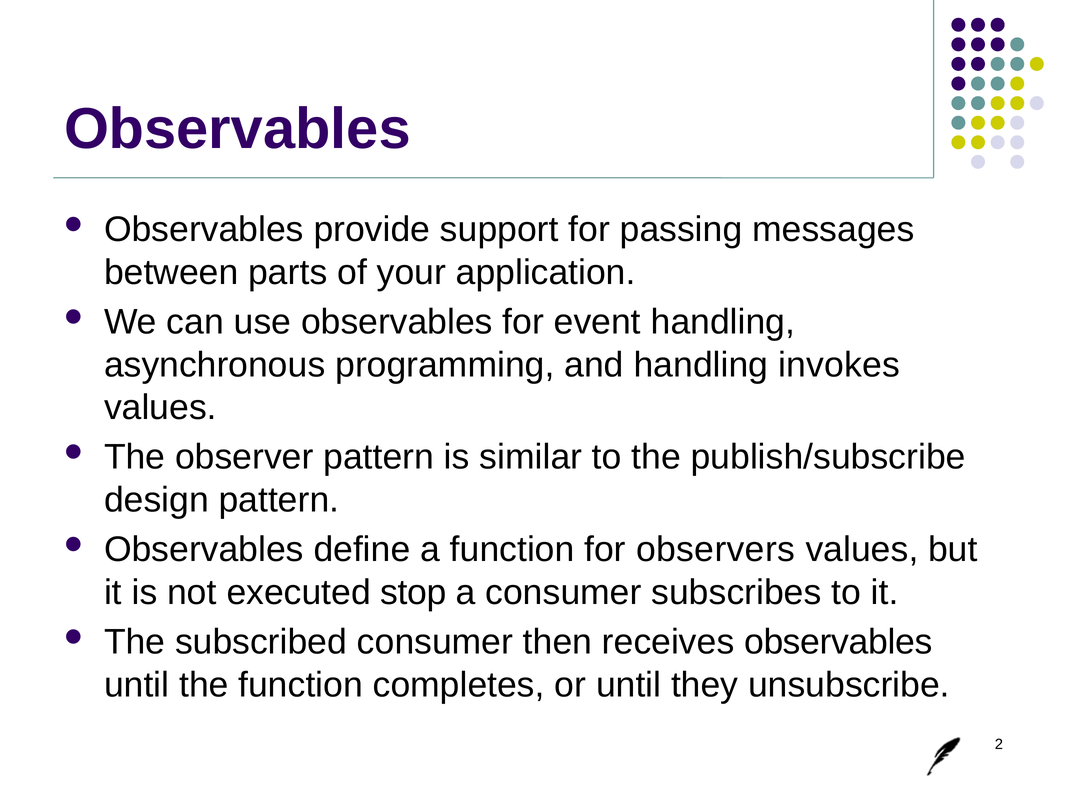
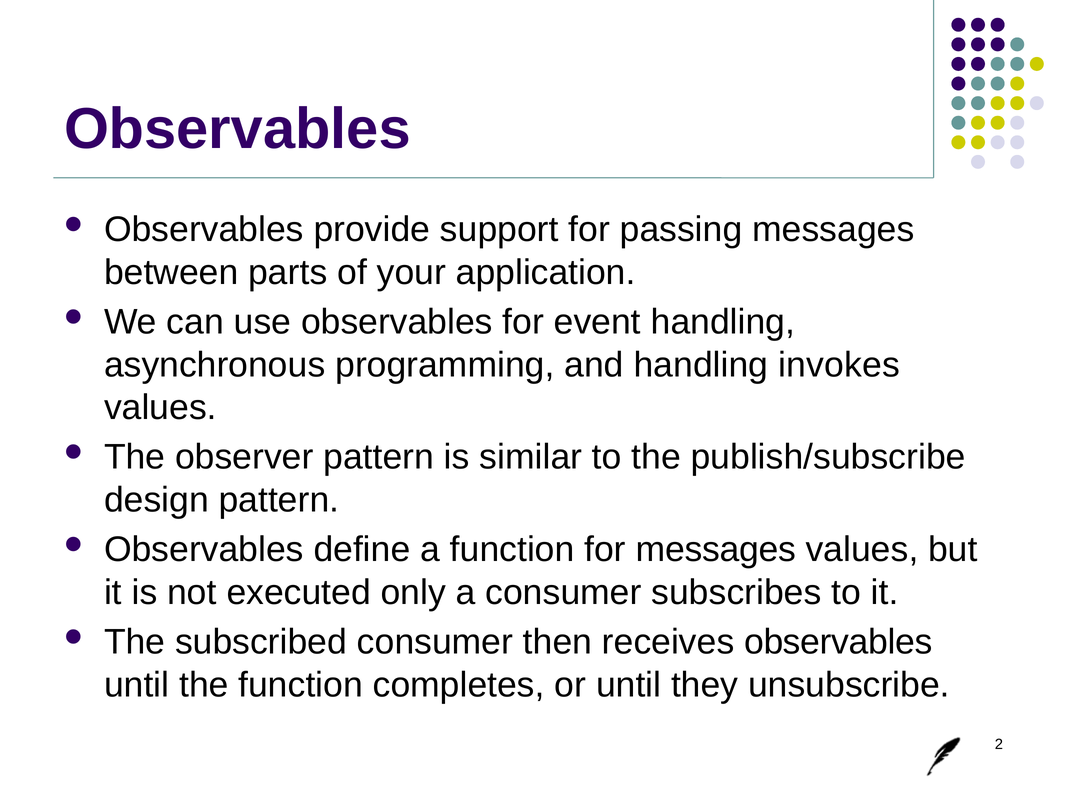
for observers: observers -> messages (716, 550)
stop: stop -> only (413, 593)
